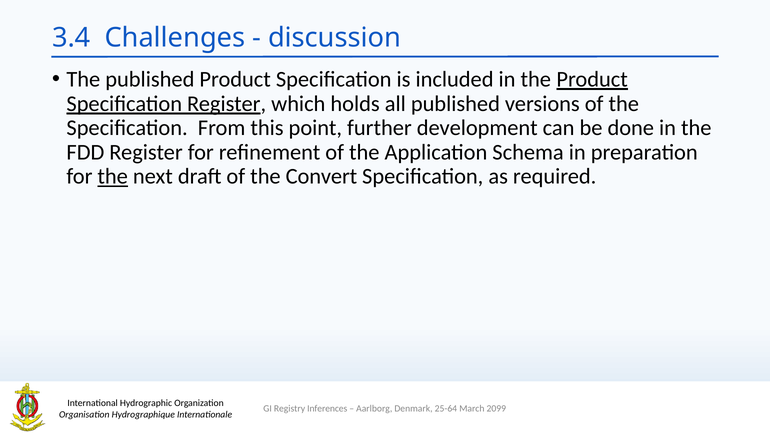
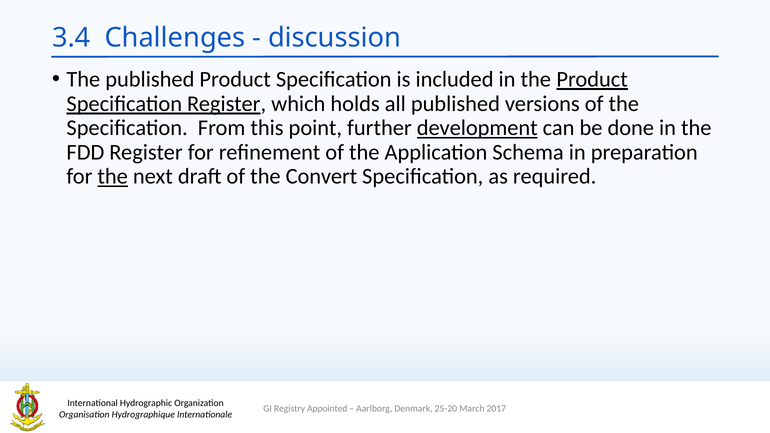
development underline: none -> present (477, 128)
Inferences: Inferences -> Appointed (327, 408)
25-64: 25-64 -> 25-20 (446, 408)
2099: 2099 -> 2017 (496, 408)
